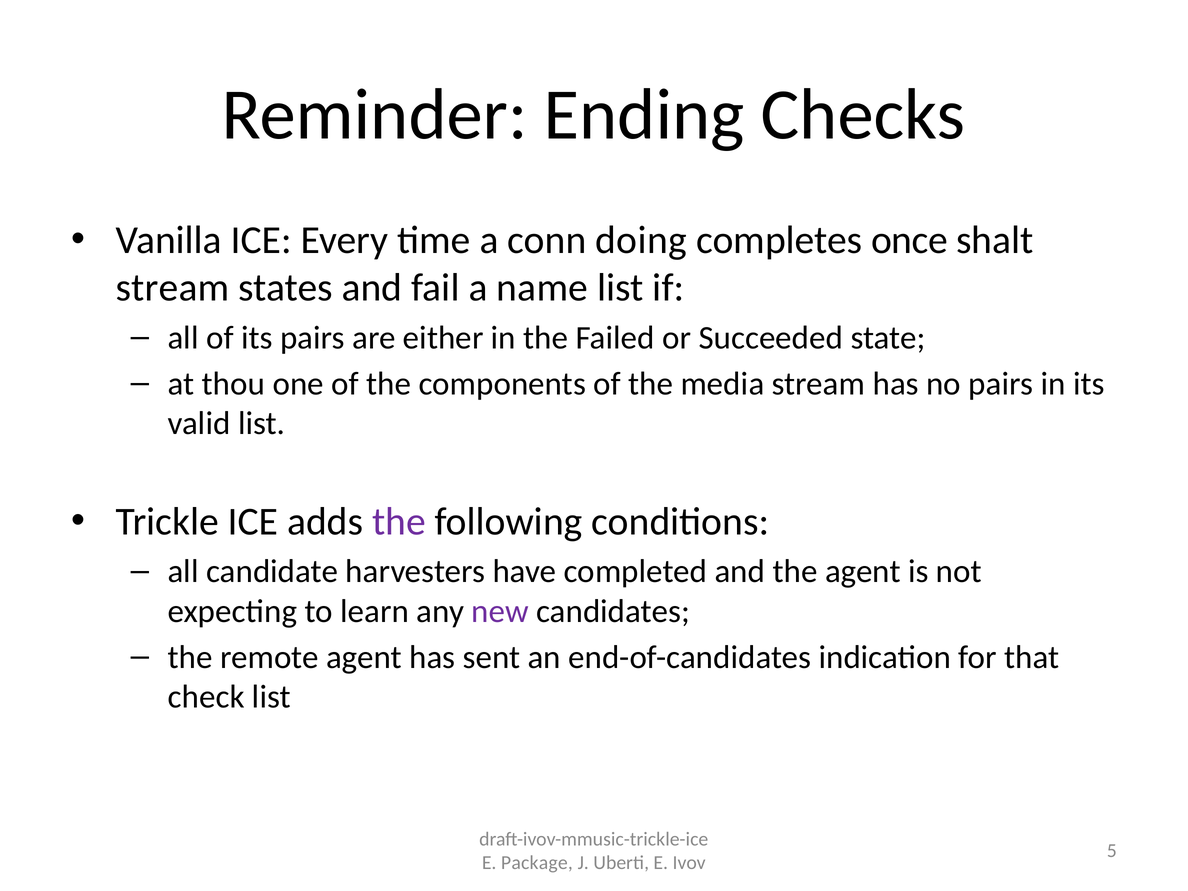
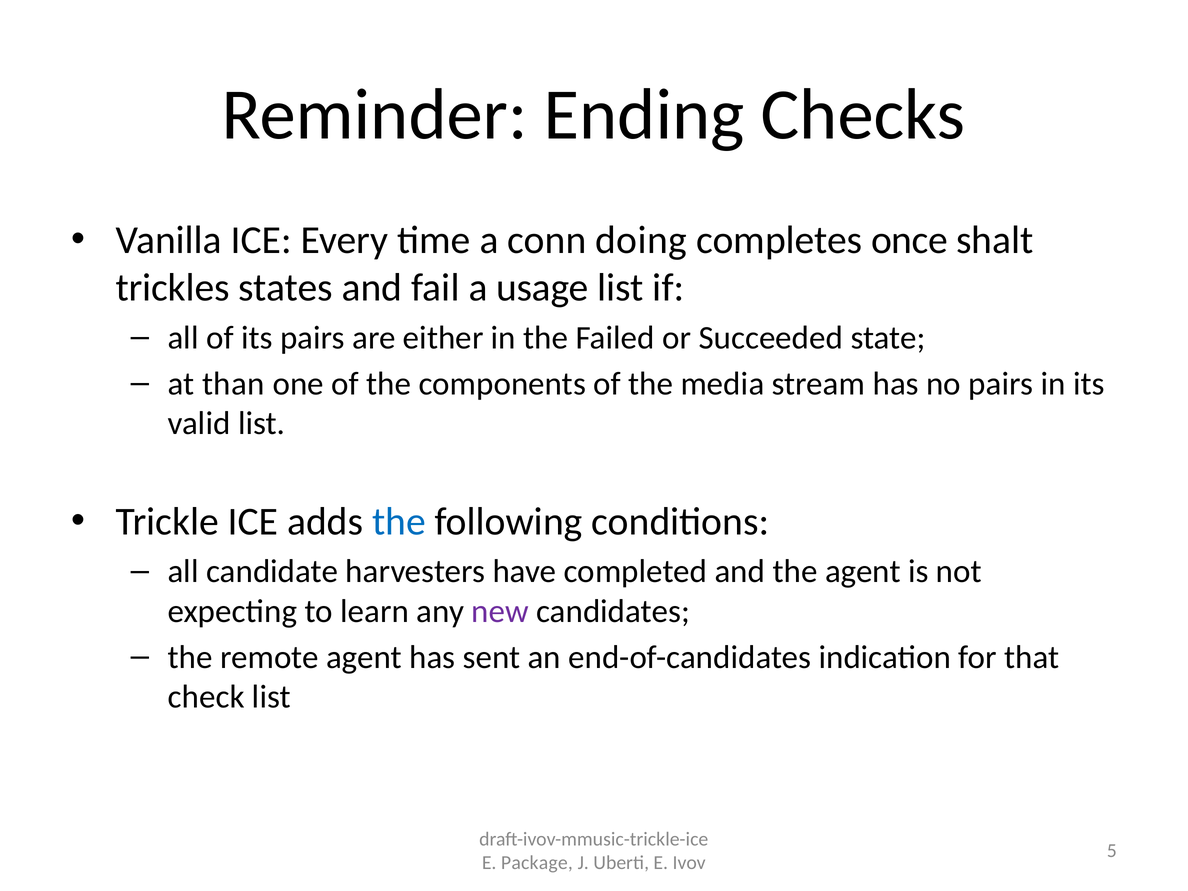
stream: stream -> trickles (173, 288)
name: name -> usage (542, 288)
thou: thou -> than (233, 384)
the colour: purple -> blue (399, 522)
